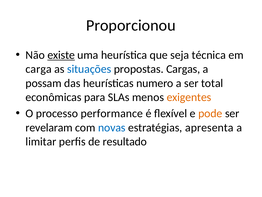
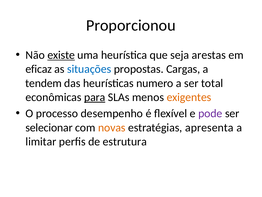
técnica: técnica -> arestas (209, 55)
carga: carga -> eficaz (39, 69)
possam: possam -> tendem (44, 83)
para underline: none -> present (95, 97)
performance: performance -> desempenho (112, 113)
pode colour: orange -> purple (210, 113)
revelaram: revelaram -> selecionar (49, 127)
novas colour: blue -> orange (112, 127)
resultado: resultado -> estrutura (125, 141)
